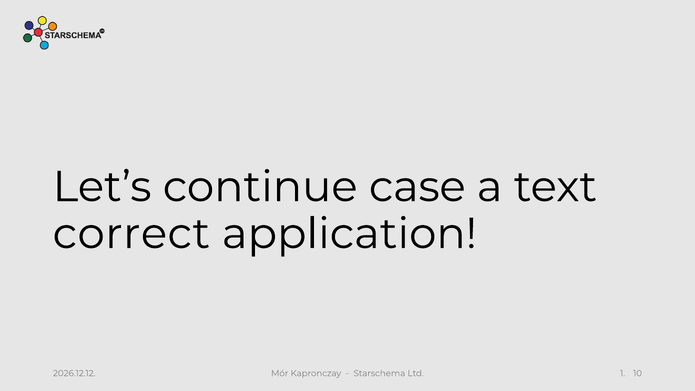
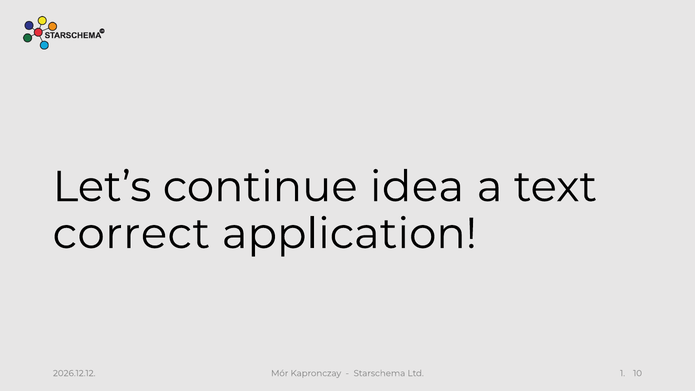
case: case -> idea (417, 187)
